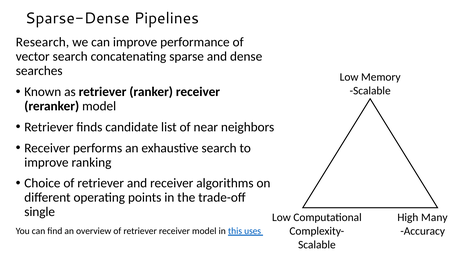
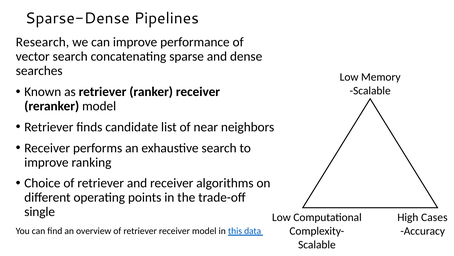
Many: Many -> Cases (434, 217)
uses: uses -> data (253, 230)
